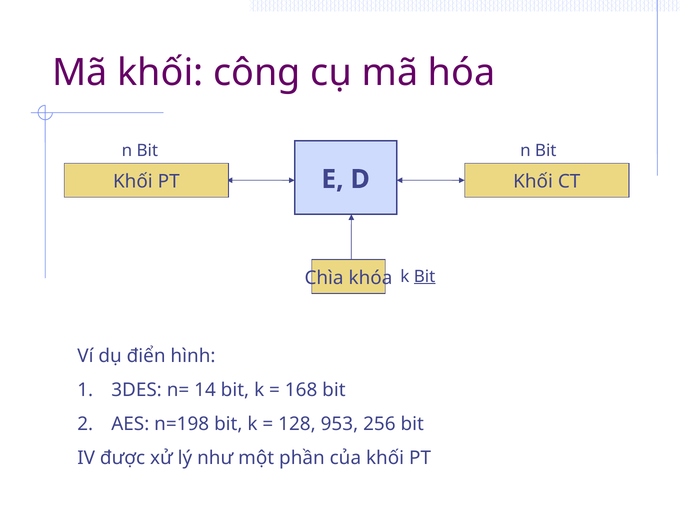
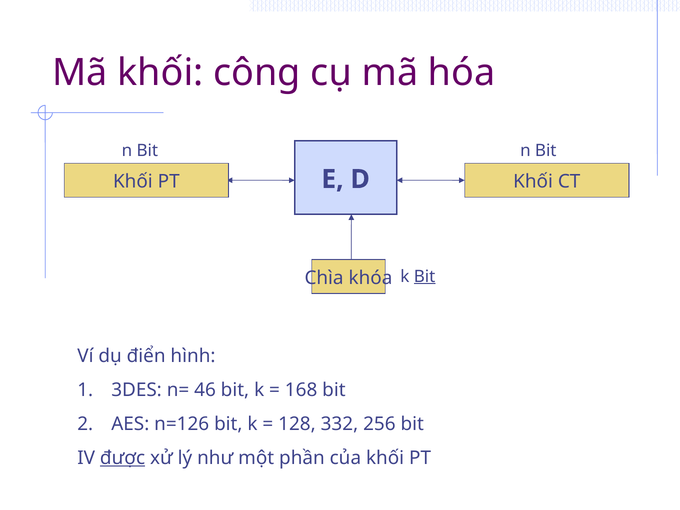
14: 14 -> 46 (205, 390)
n=198: n=198 -> n=126 (182, 424)
953: 953 -> 332 (339, 424)
được underline: none -> present (123, 458)
